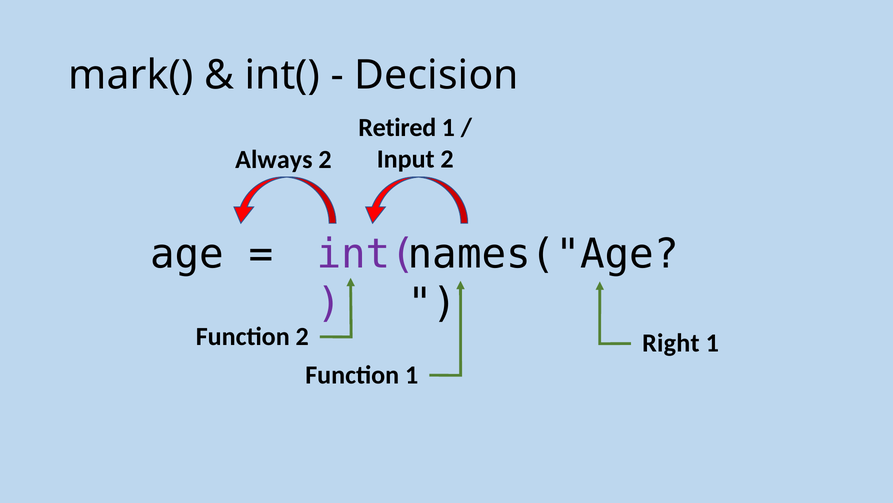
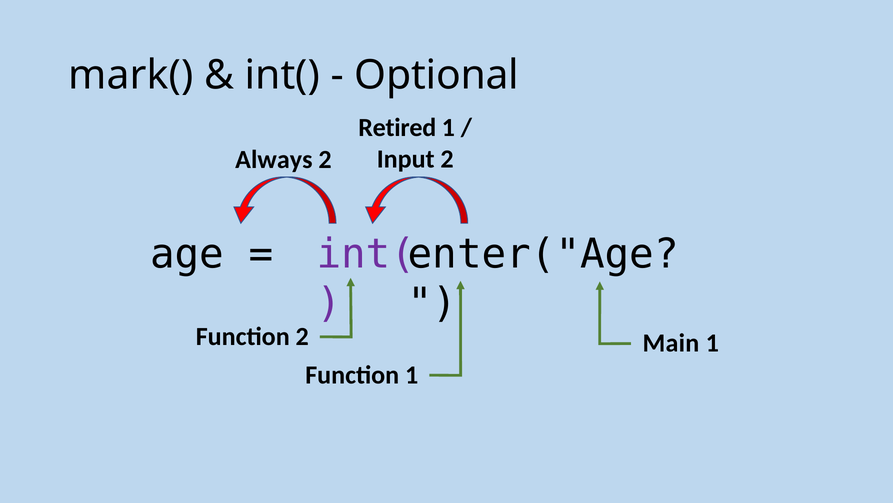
Decision: Decision -> Optional (437, 75)
names("Age: names("Age -> enter("Age (543, 254)
Right: Right -> Main (671, 343)
